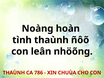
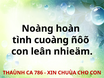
tình thaùnh: thaùnh -> cuoàng (51, 40)
nhöõng: nhöõng -> nhieäm (73, 51)
